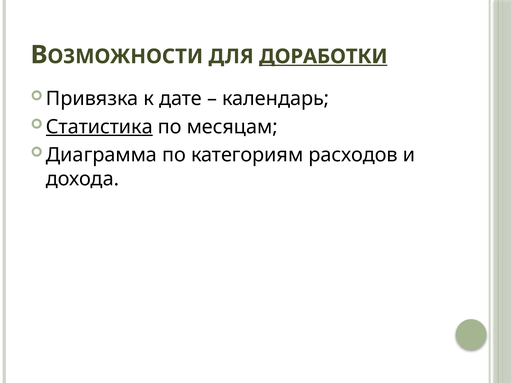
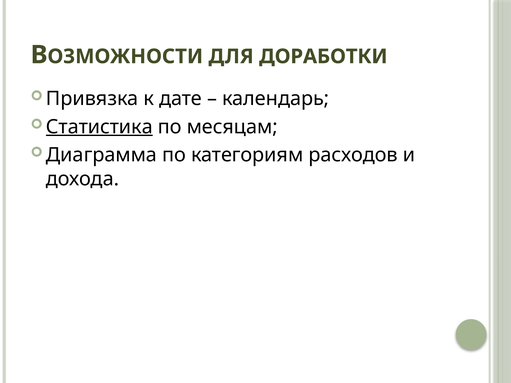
ДОРАБОТКИ underline: present -> none (323, 57)
